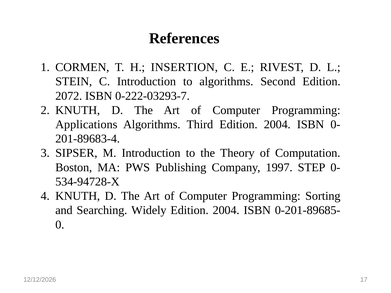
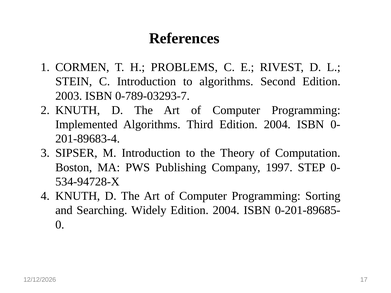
INSERTION: INSERTION -> PROBLEMS (184, 67)
2072: 2072 -> 2003 (69, 96)
0-222-03293-7: 0-222-03293-7 -> 0-789-03293-7 (152, 96)
Applications: Applications -> Implemented (86, 125)
